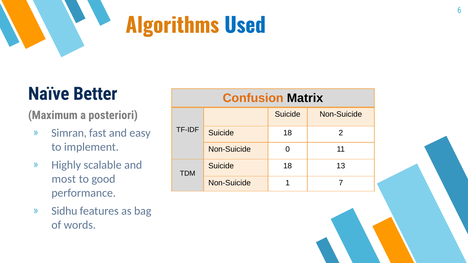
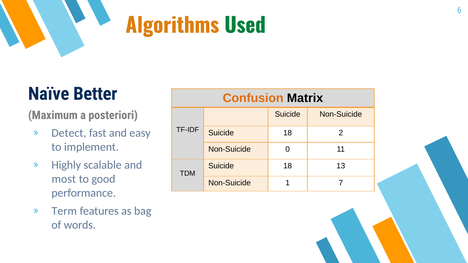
Used colour: blue -> green (245, 26)
Simran: Simran -> Detect (69, 133)
Sidhu: Sidhu -> Term (64, 211)
